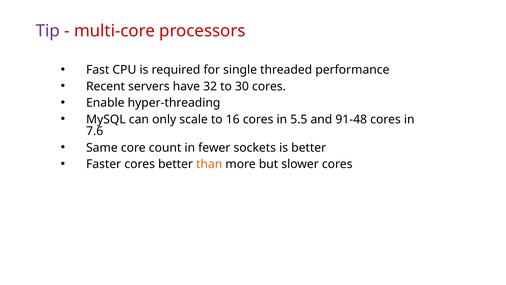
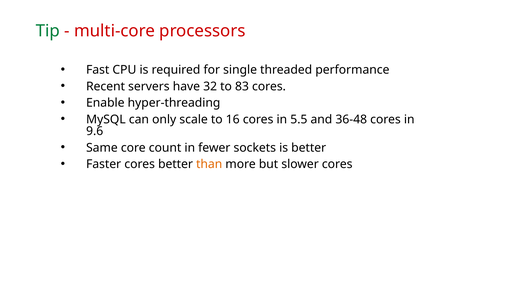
Tip colour: purple -> green (48, 31)
30: 30 -> 83 (242, 86)
91-48: 91-48 -> 36-48 (351, 119)
7.6: 7.6 -> 9.6 (95, 131)
